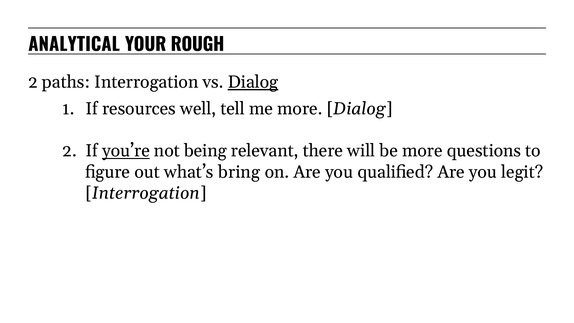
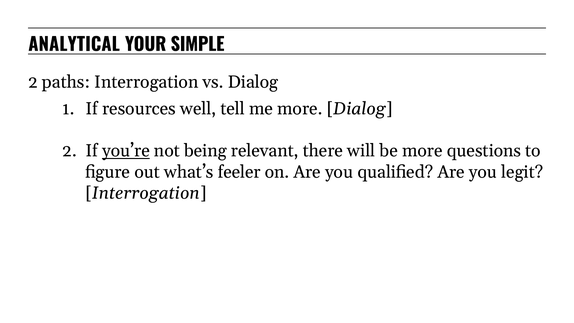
ROUGH: ROUGH -> SIMPLE (197, 45)
Dialog underline: present -> none (253, 82)
bring: bring -> feeler (239, 172)
